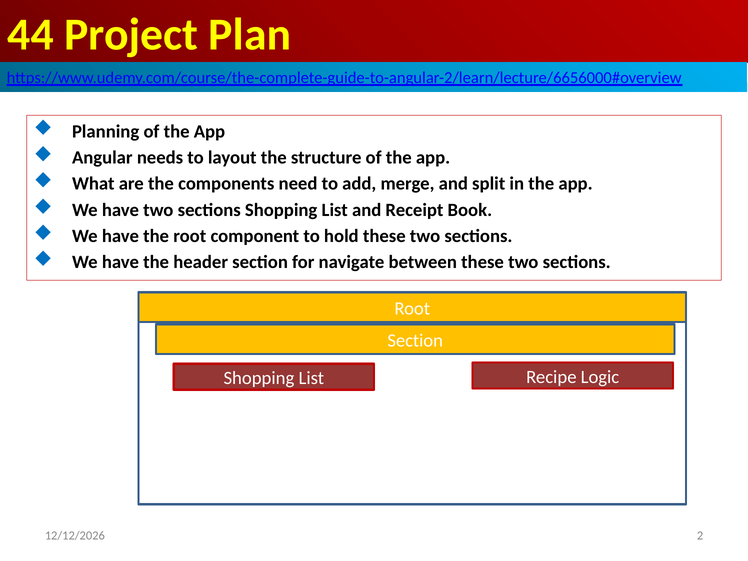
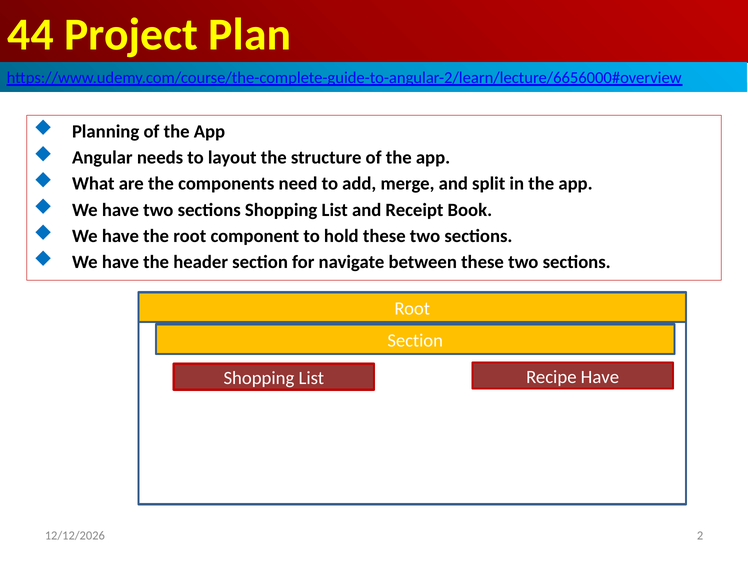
Recipe Logic: Logic -> Have (600, 377)
